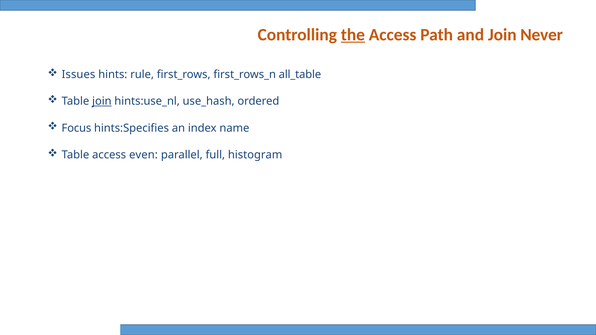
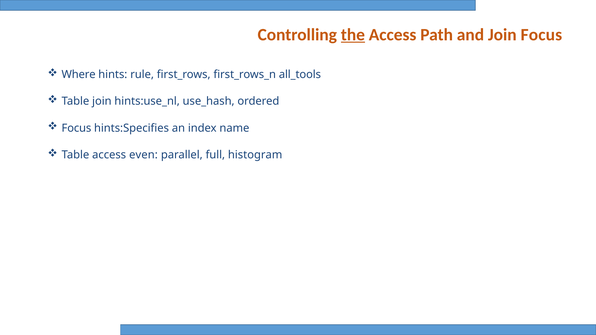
Join Never: Never -> Focus (541, 35)
Issues: Issues -> Where (79, 75)
all_table: all_table -> all_tools (300, 75)
join underline: present -> none (102, 101)
